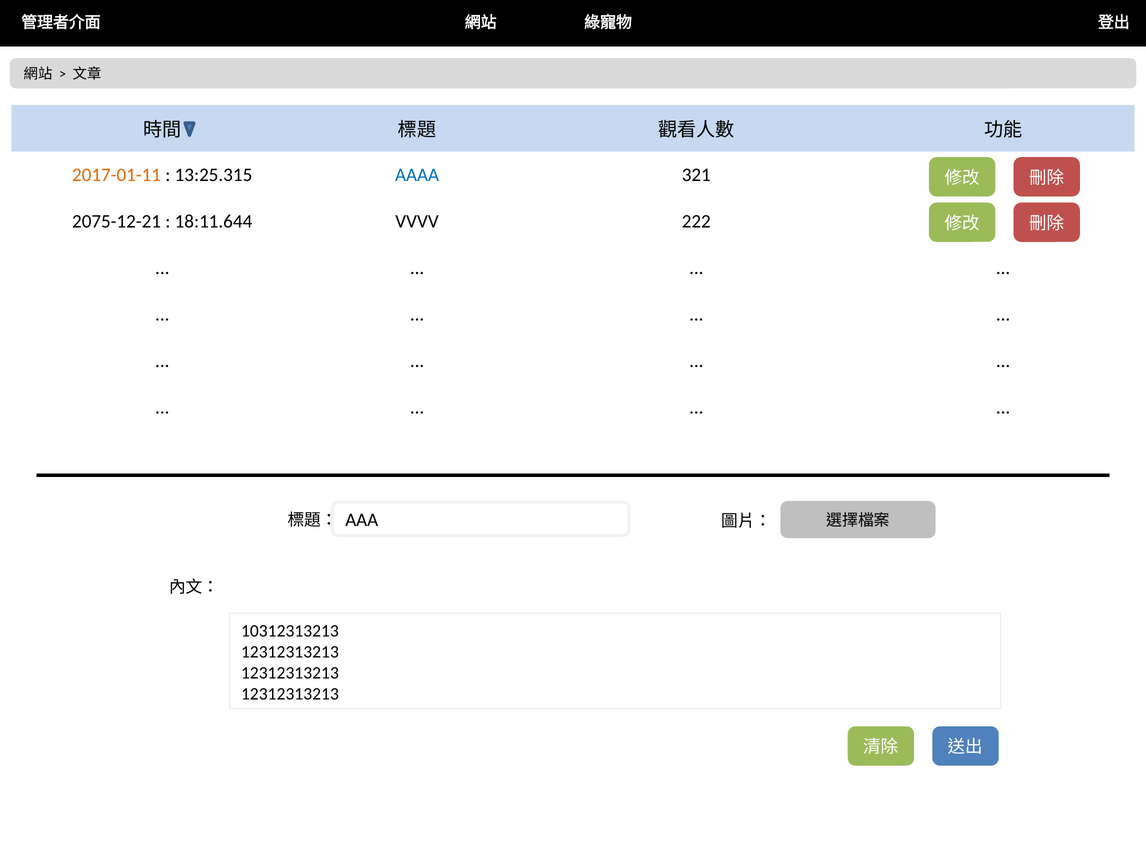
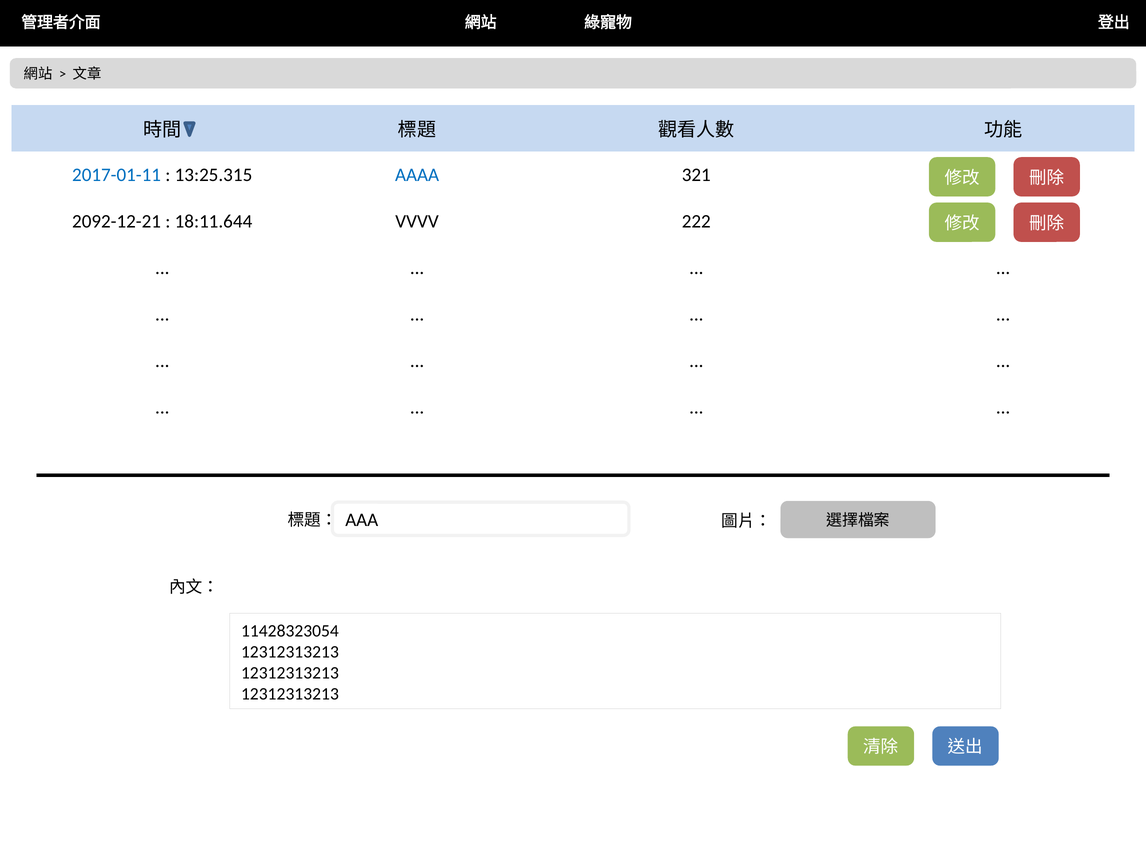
2017-01-11 colour: orange -> blue (117, 175)
2075-12-21: 2075-12-21 -> 2092-12-21 (117, 221)
10312313213: 10312313213 -> 11428323054 (290, 630)
